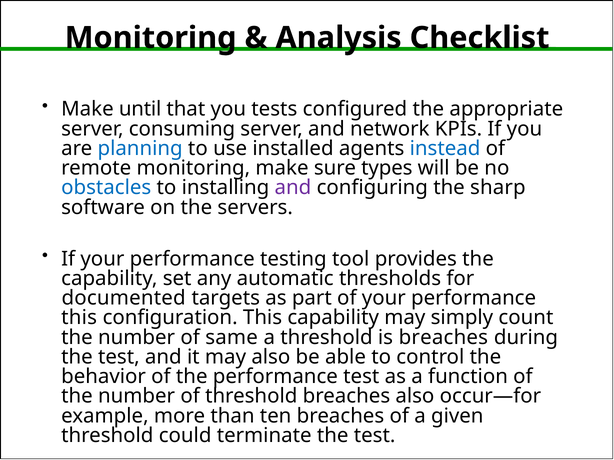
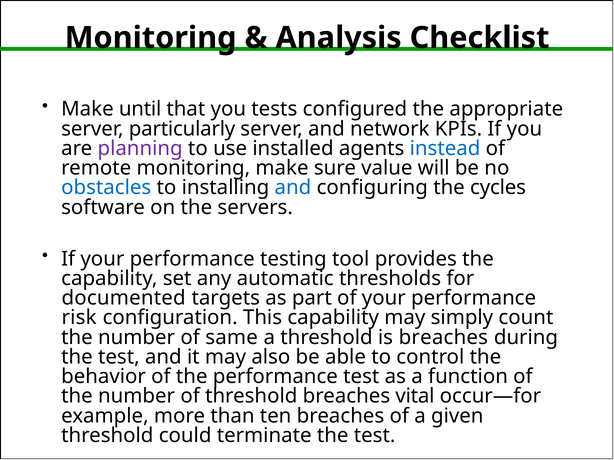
consuming: consuming -> particularly (182, 129)
planning colour: blue -> purple (140, 149)
types: types -> value (387, 168)
and colour: purple -> blue (293, 188)
sharp: sharp -> cycles (498, 188)
this: this -> risk (79, 318)
breaches also: also -> vital (415, 397)
